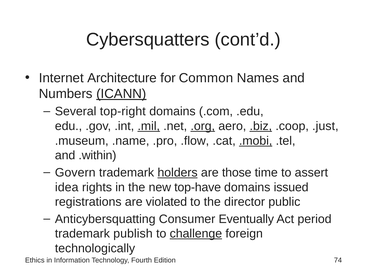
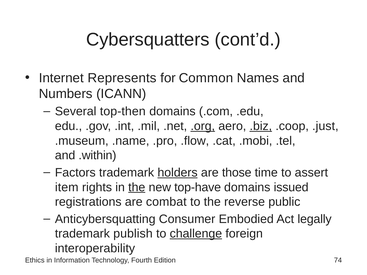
Architecture: Architecture -> Represents (122, 78)
ICANN underline: present -> none (121, 94)
top-right: top-right -> top-then (123, 112)
.mil underline: present -> none (149, 126)
.mobi underline: present -> none (256, 141)
Govern: Govern -> Factors (75, 173)
idea: idea -> item (67, 187)
the underline: none -> present (137, 187)
violated: violated -> combat (166, 202)
director: director -> reverse (245, 202)
Eventually: Eventually -> Embodied (246, 219)
period: period -> legally (315, 219)
technologically: technologically -> interoperability (95, 249)
